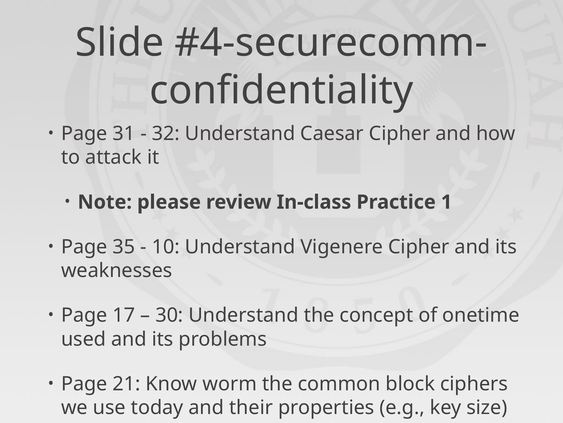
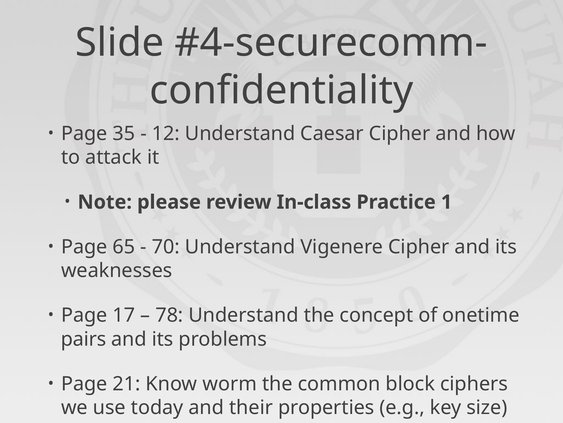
31: 31 -> 35 (124, 133)
32: 32 -> 12 (166, 133)
35: 35 -> 65 (124, 246)
10: 10 -> 70 (166, 246)
30: 30 -> 78 (169, 315)
used: used -> pairs (84, 339)
